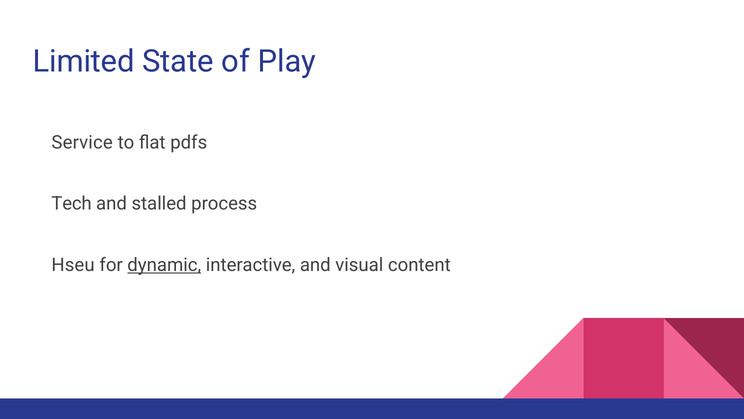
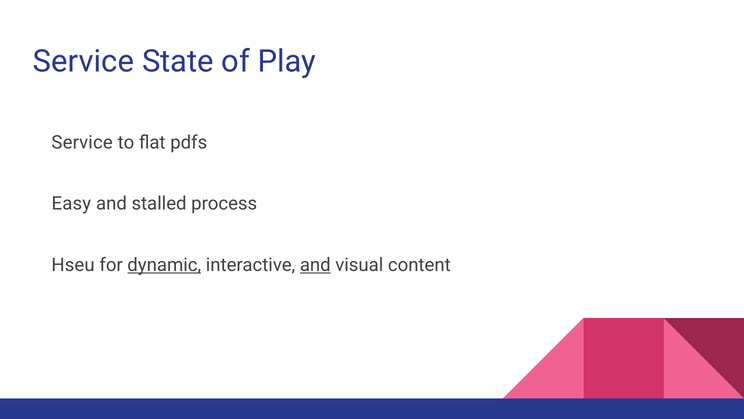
Limited: Limited -> Service (83, 62)
Tech: Tech -> Easy (71, 203)
and underline: none -> present (315, 265)
